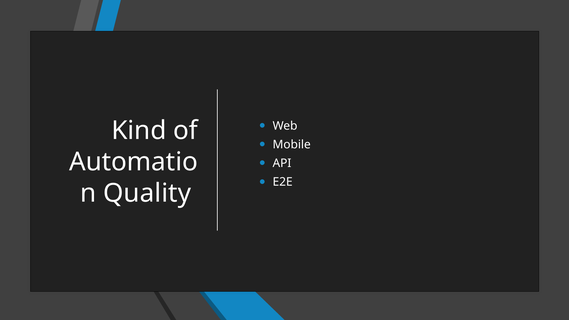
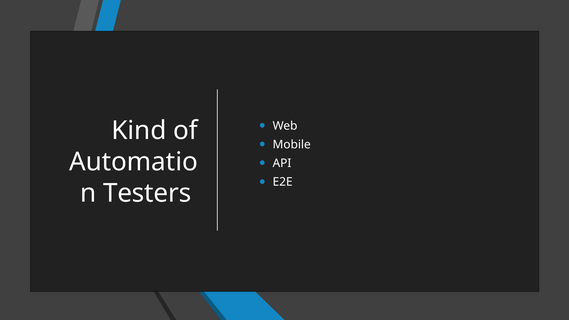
Quality: Quality -> Testers (147, 193)
